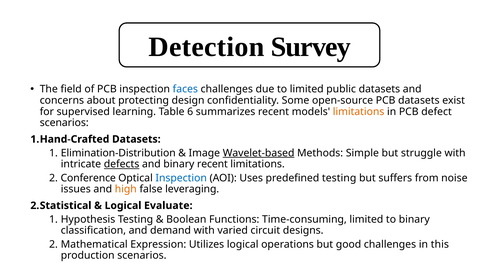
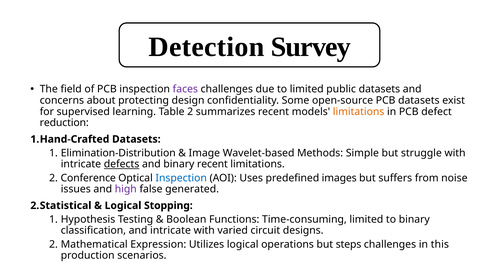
faces colour: blue -> purple (185, 89)
Table 6: 6 -> 2 (190, 112)
scenarios: scenarios -> reduction (64, 123)
Wavelet-based underline: present -> none (259, 153)
predefined testing: testing -> images (339, 178)
high colour: orange -> purple (126, 190)
leveraging: leveraging -> generated (192, 190)
Evaluate: Evaluate -> Stopping (168, 206)
and demand: demand -> intricate (170, 231)
good: good -> steps (349, 245)
